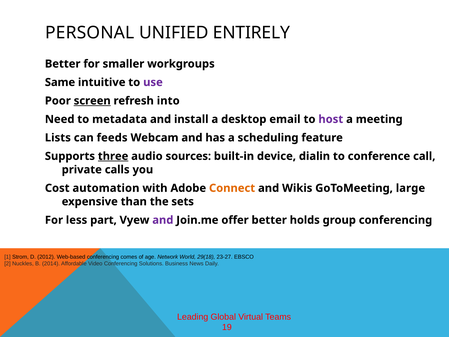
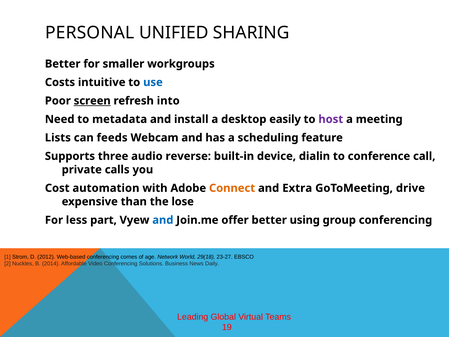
ENTIRELY: ENTIRELY -> SHARING (251, 33)
Same: Same -> Costs (60, 82)
use colour: purple -> blue (153, 82)
email: email -> easily (285, 119)
three underline: present -> none (113, 156)
sources: sources -> reverse (188, 156)
Wikis: Wikis -> Extra (297, 188)
large: large -> drive (410, 188)
sets: sets -> lose (183, 201)
and colour: purple -> blue (163, 220)
holds: holds -> using (305, 220)
